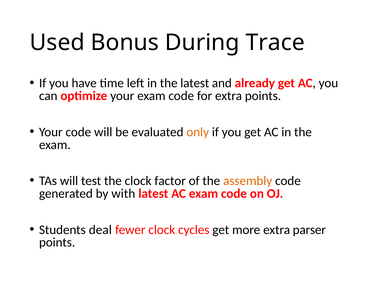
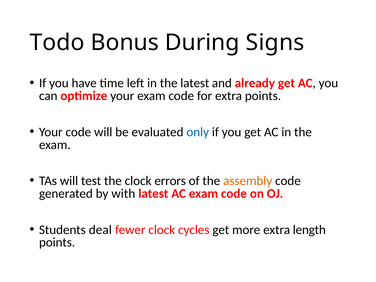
Used: Used -> Todo (57, 42)
Trace: Trace -> Signs (275, 42)
only colour: orange -> blue (198, 132)
factor: factor -> errors (170, 181)
parser: parser -> length (309, 230)
